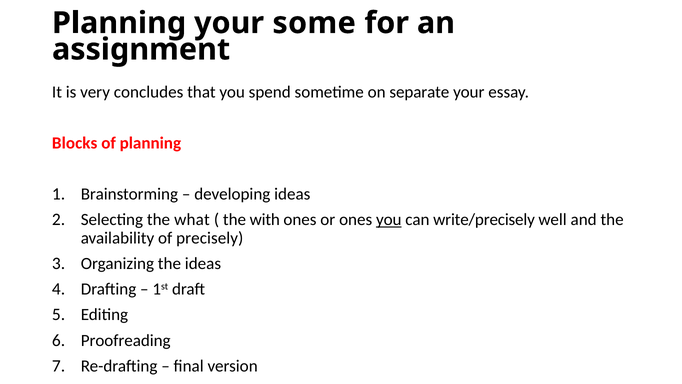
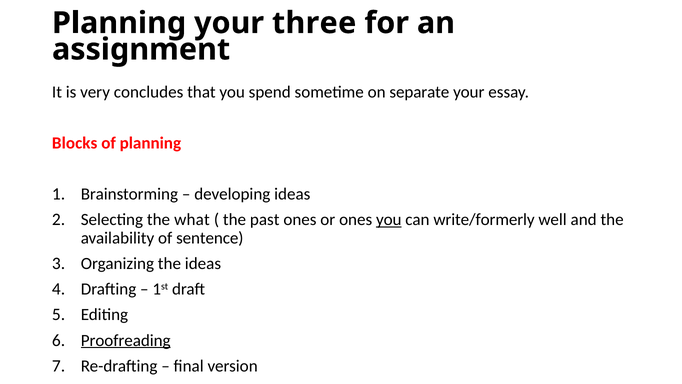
some: some -> three (314, 23)
with: with -> past (265, 220)
write/precisely: write/precisely -> write/formerly (484, 220)
precisely: precisely -> sentence (210, 238)
Proofreading underline: none -> present (126, 340)
